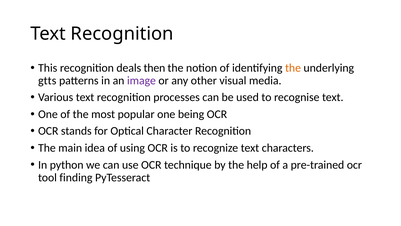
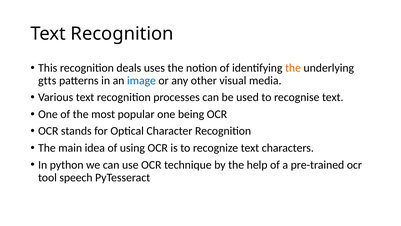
then: then -> uses (154, 68)
image colour: purple -> blue (141, 80)
finding: finding -> speech (76, 177)
